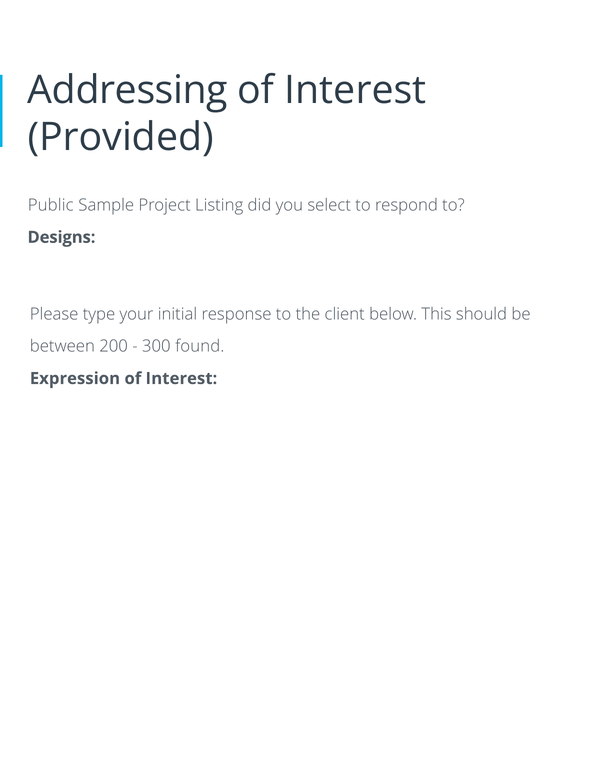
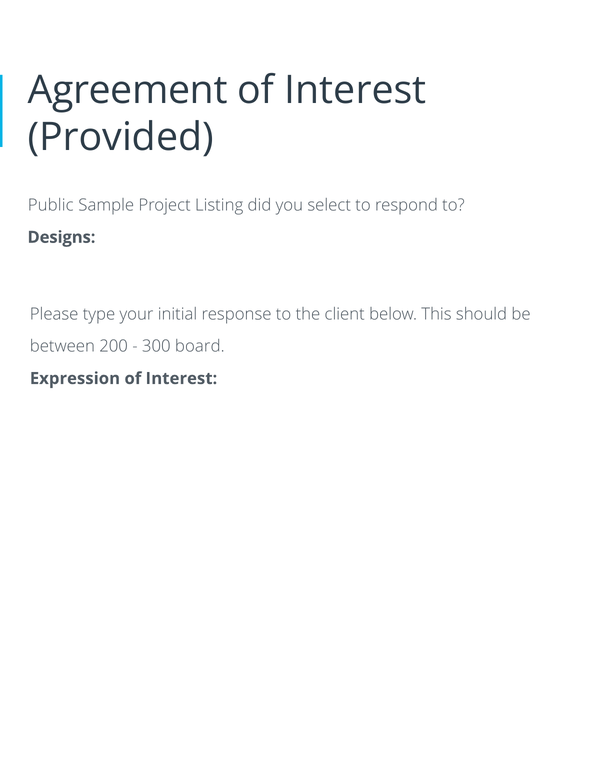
Addressing: Addressing -> Agreement (128, 90)
found: found -> board (200, 346)
